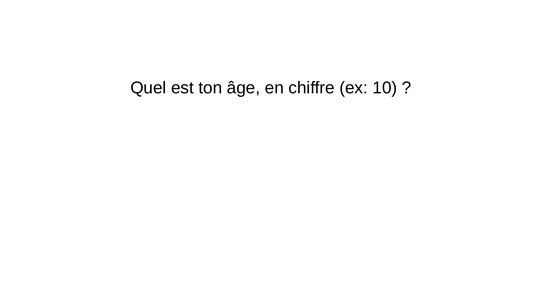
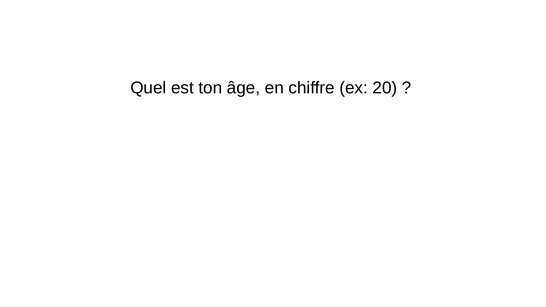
10: 10 -> 20 (385, 88)
